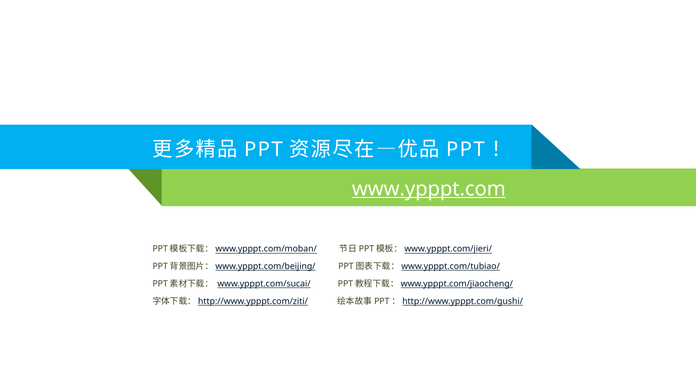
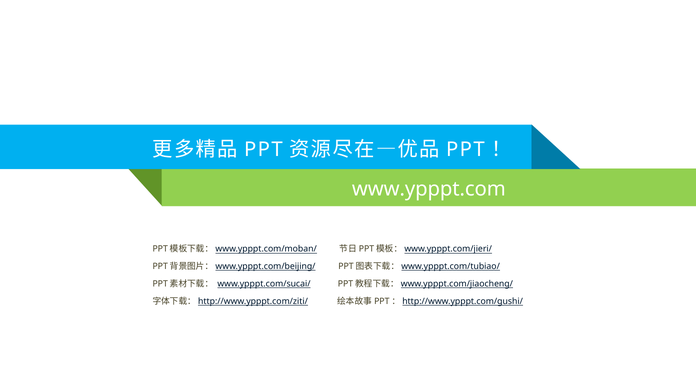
www.ypppt.com underline: present -> none (429, 189)
